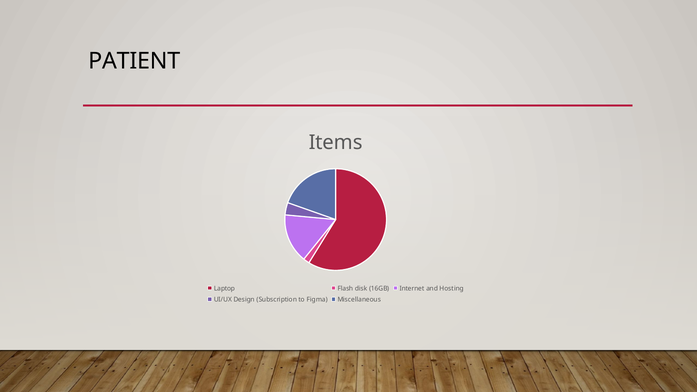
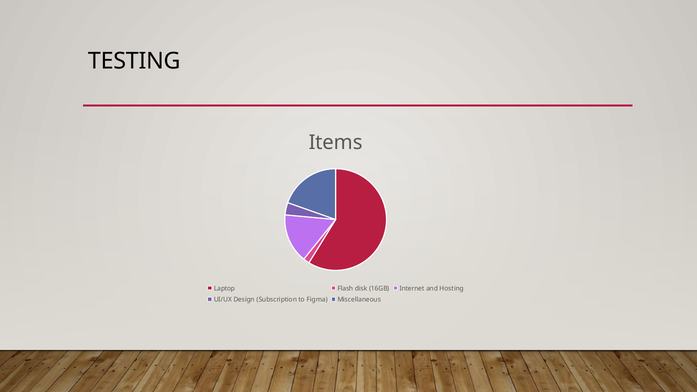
PATIENT: PATIENT -> TESTING (134, 61)
